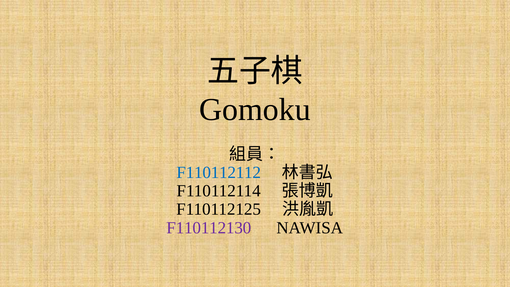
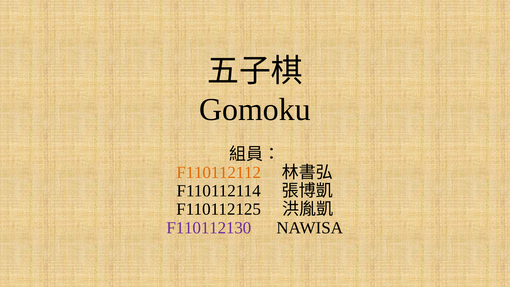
F110112112 colour: blue -> orange (219, 173)
